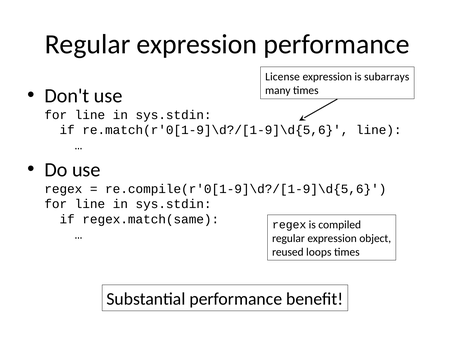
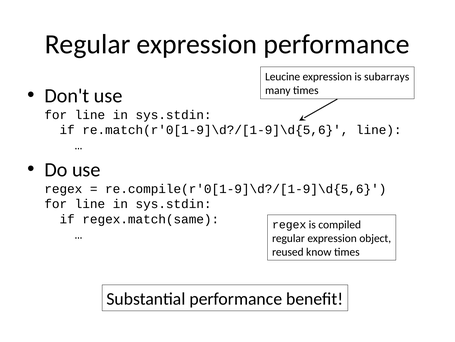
License: License -> Leucine (283, 77)
loops: loops -> know (319, 251)
